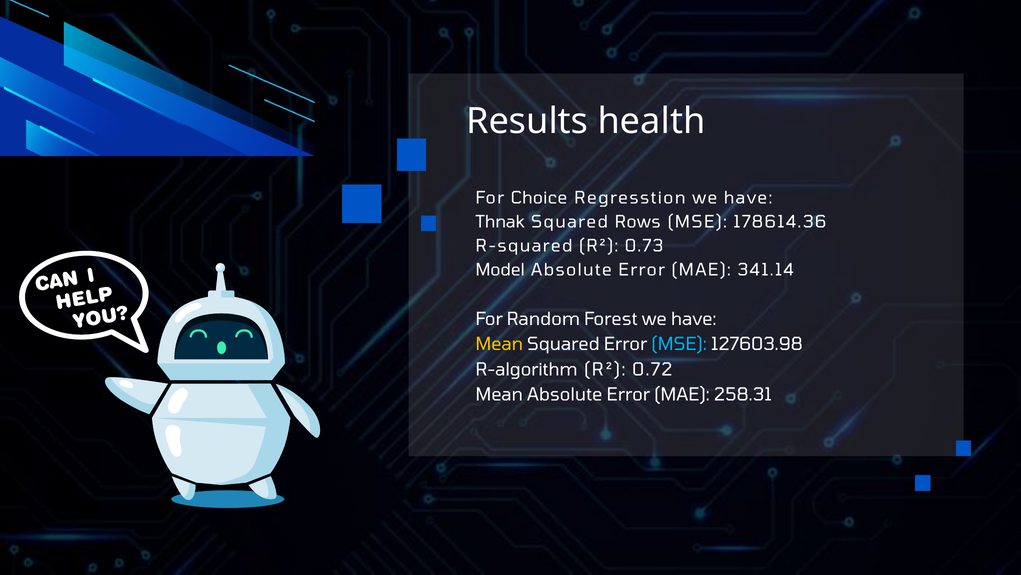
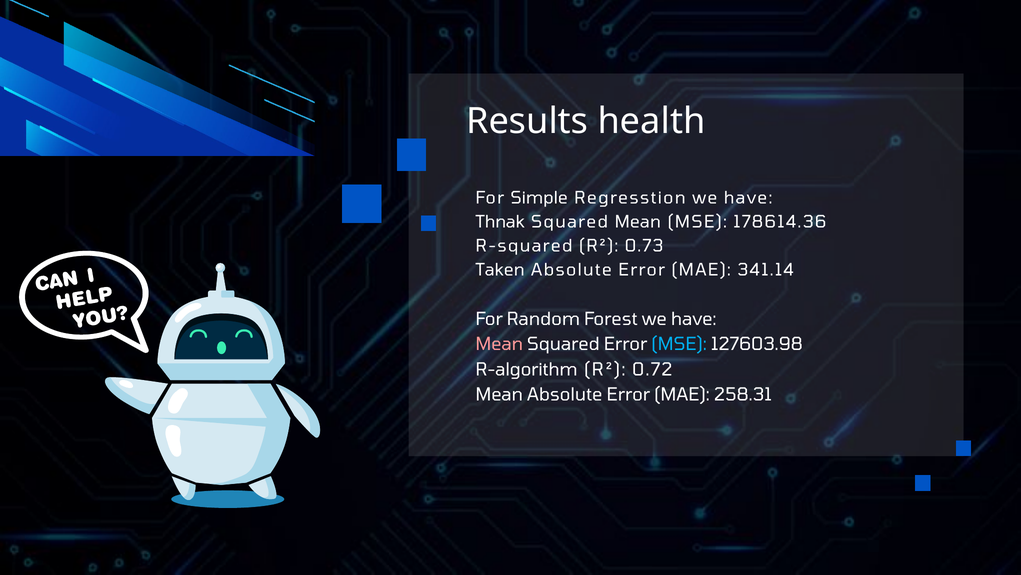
Choice: Choice -> Simple (539, 198)
Squared Rows: Rows -> Mean (638, 222)
Model: Model -> Taken (500, 270)
Mean colour: yellow -> pink (499, 344)
